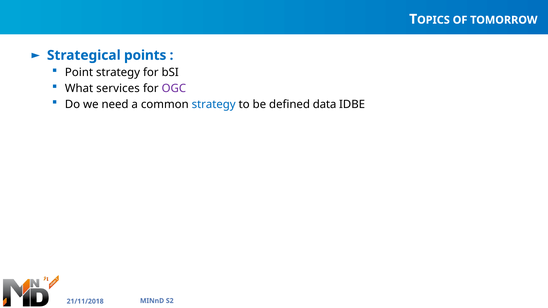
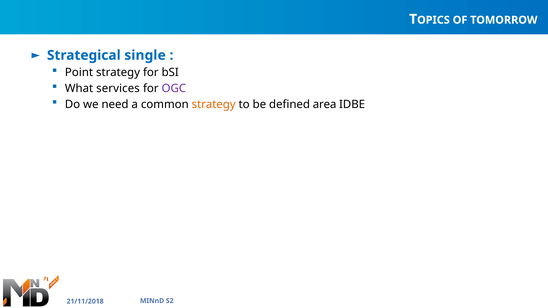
points: points -> single (145, 55)
strategy colour: blue -> orange (214, 104)
data: data -> area (325, 104)
